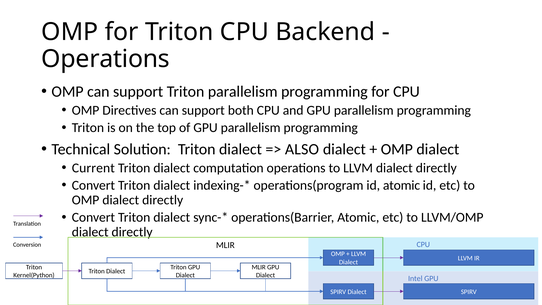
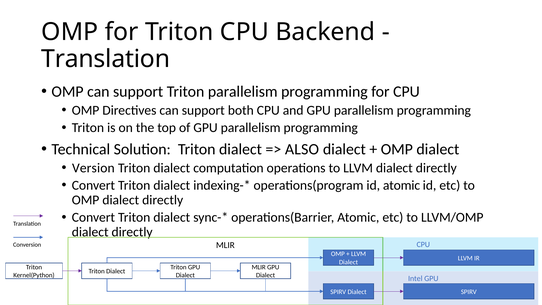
Operations: Operations -> Translation (106, 59)
Current: Current -> Version (93, 168)
